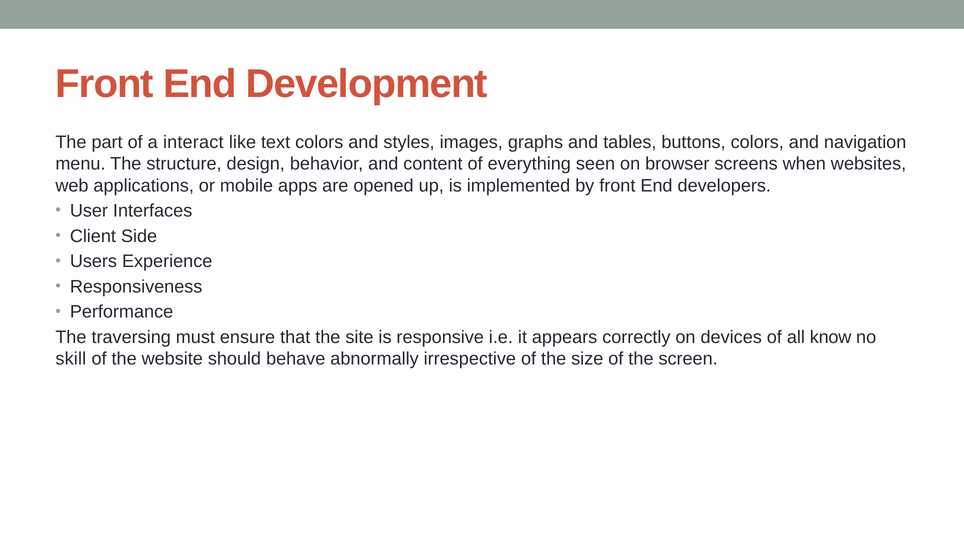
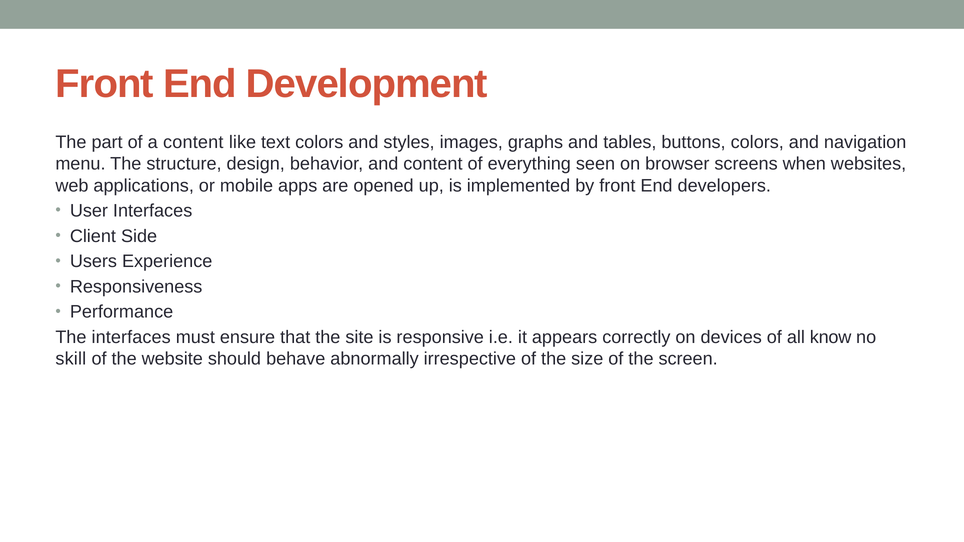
a interact: interact -> content (193, 142)
The traversing: traversing -> interfaces (131, 337)
